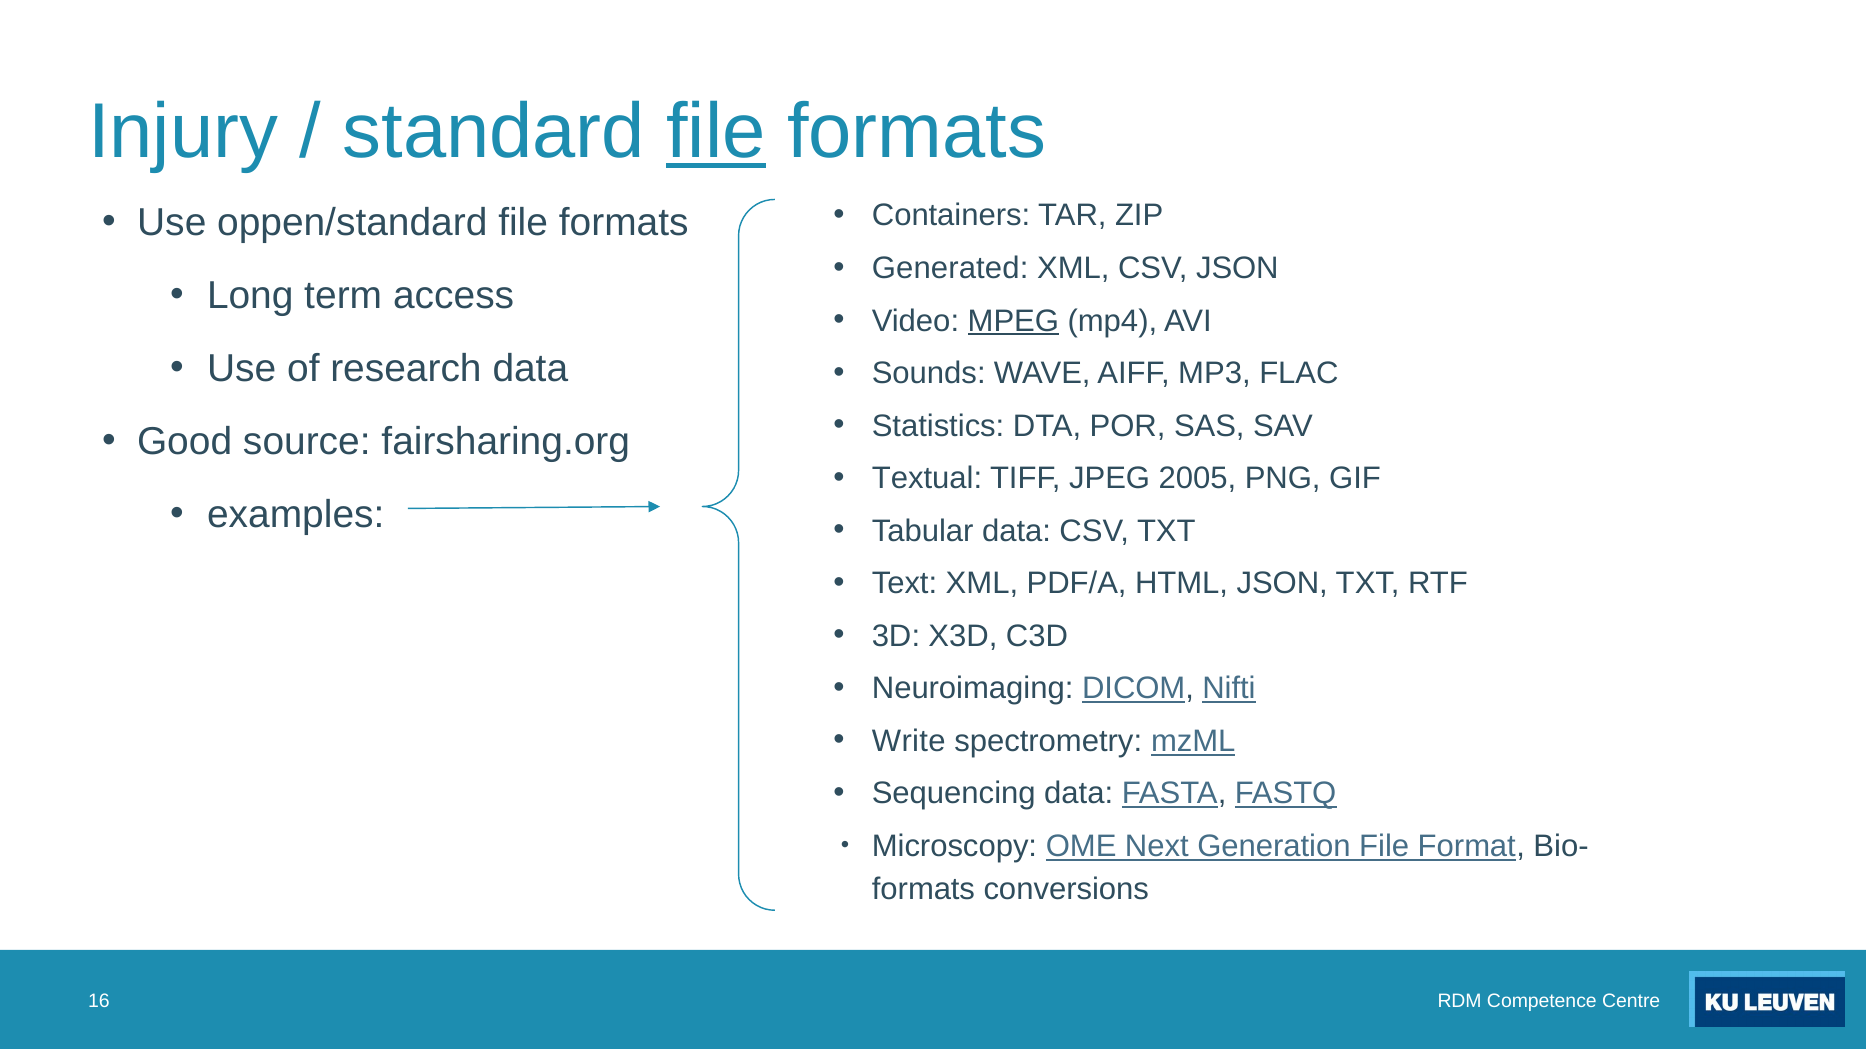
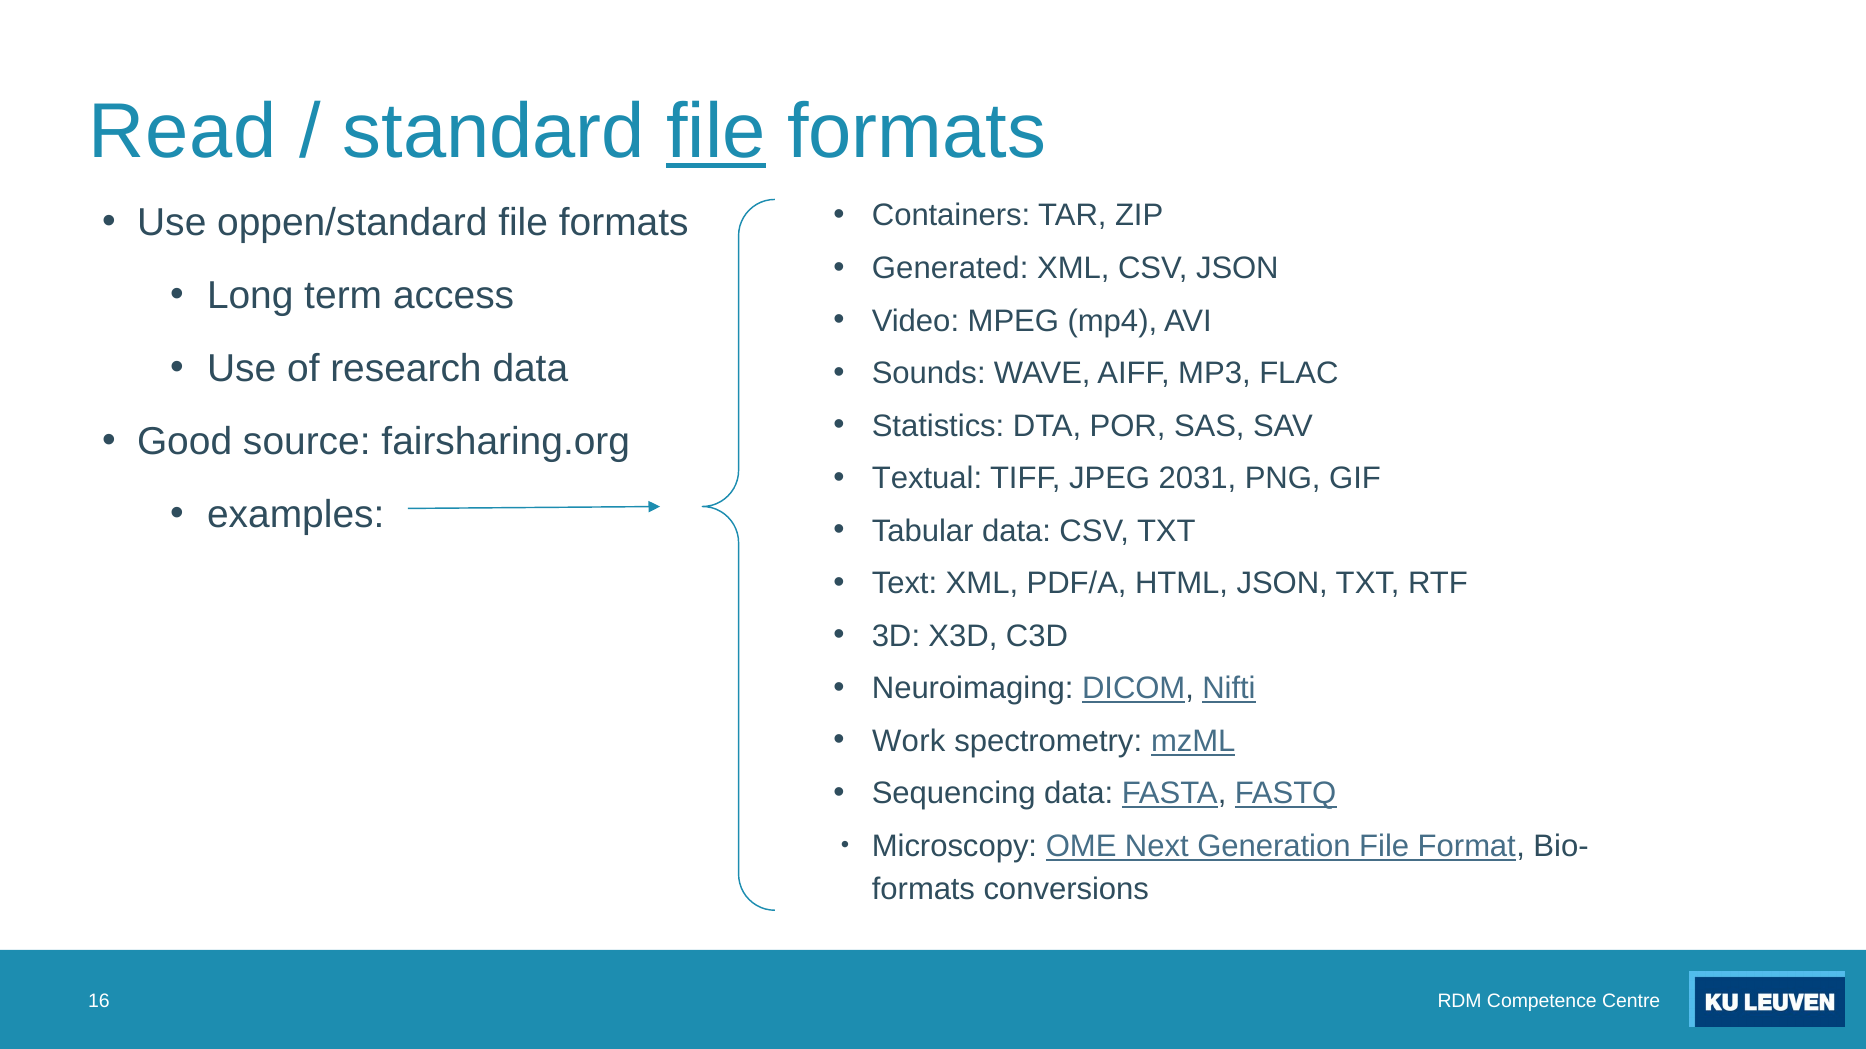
Injury: Injury -> Read (183, 132)
MPEG underline: present -> none (1013, 321)
2005: 2005 -> 2031 (1197, 479)
Write: Write -> Work (909, 742)
